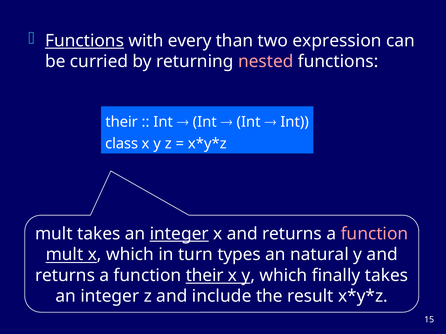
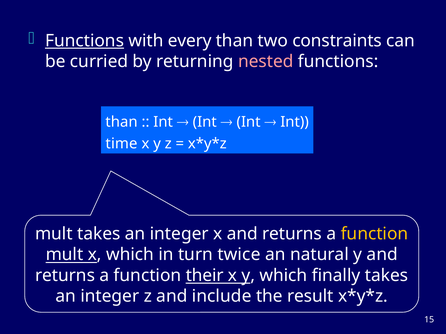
expression: expression -> constraints (337, 41)
their: their -> than (122, 122)
class: class -> time (121, 144)
integer underline: present -> none (179, 234)
function colour: pink -> yellow (374, 234)
types: types -> twice (239, 255)
